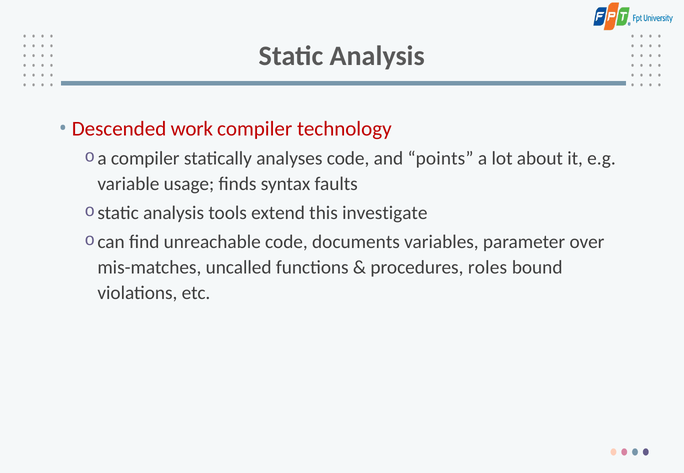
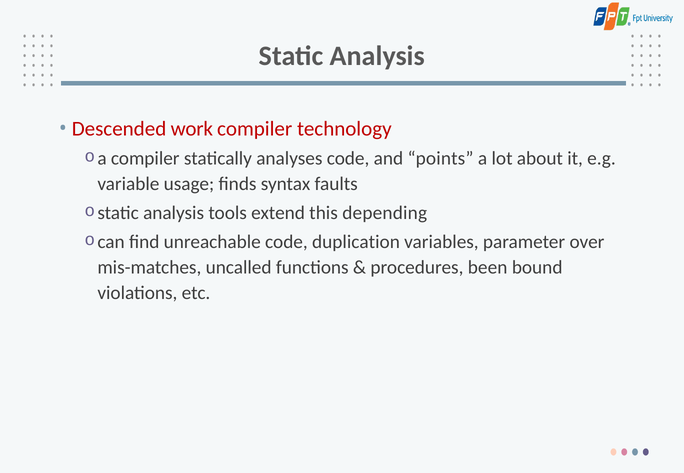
investigate: investigate -> depending (385, 213)
documents: documents -> duplication (356, 242)
roles: roles -> been (488, 268)
